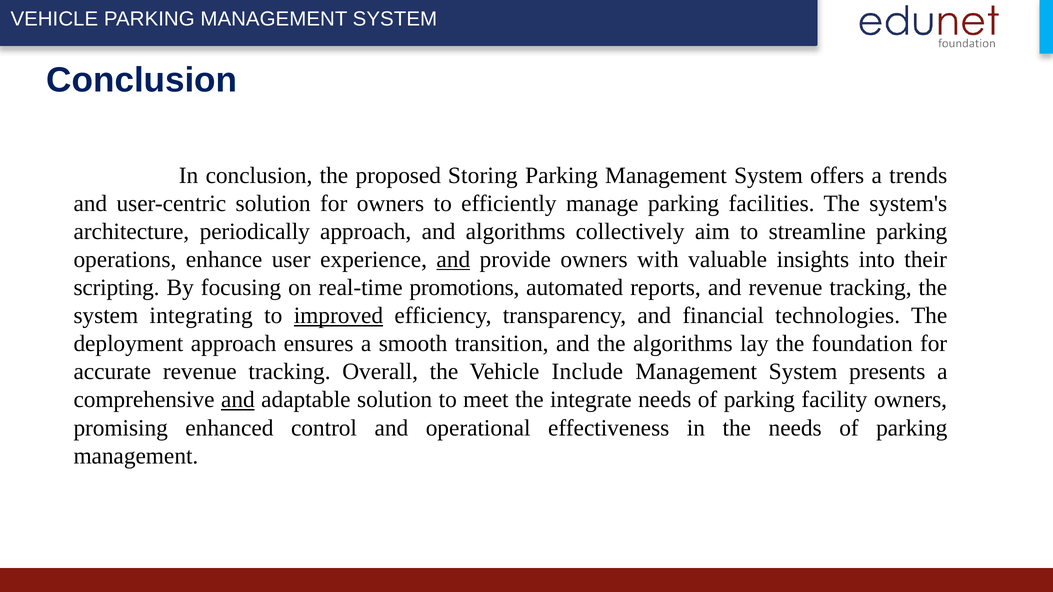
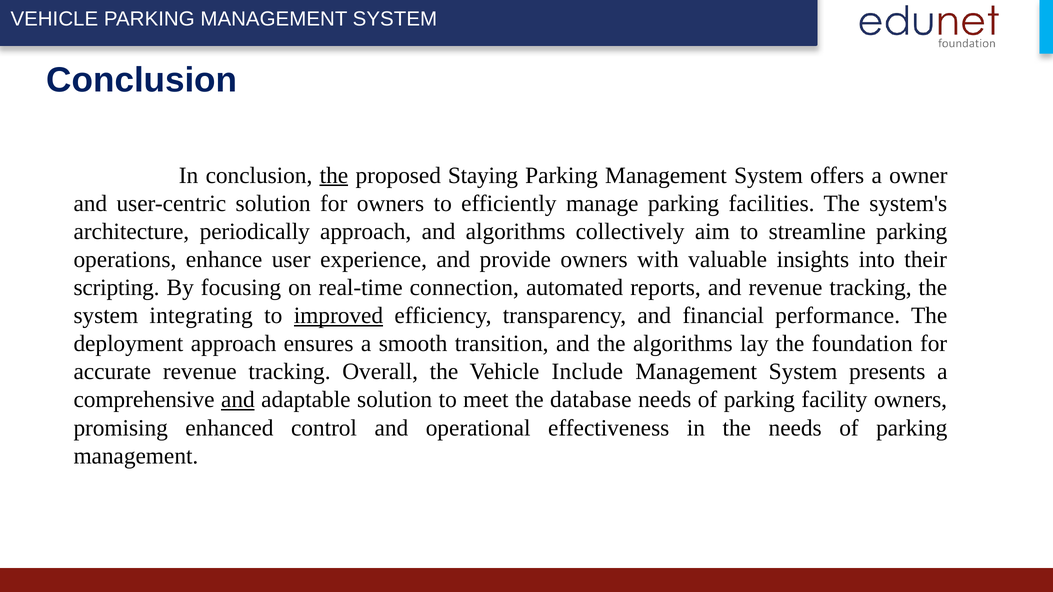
the underline: none -> present (334, 175)
Storing: Storing -> Staying (483, 175)
trends: trends -> owner (918, 175)
and underline: present -> none (453, 260)
promotions: promotions -> connection (464, 288)
technologies: technologies -> performance (838, 316)
integrate: integrate -> database (591, 400)
